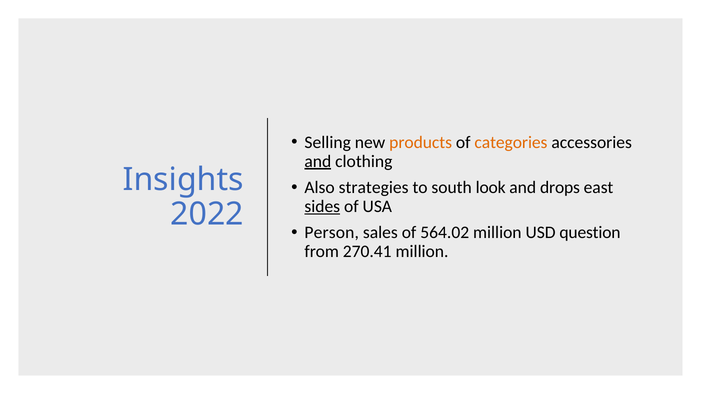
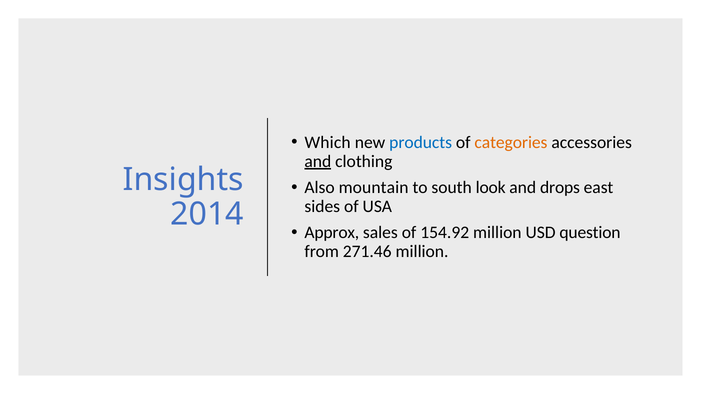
Selling: Selling -> Which (328, 142)
products colour: orange -> blue (421, 142)
strategies: strategies -> mountain (374, 188)
sides underline: present -> none (322, 206)
2022: 2022 -> 2014 (207, 214)
Person: Person -> Approx (332, 233)
564.02: 564.02 -> 154.92 (445, 233)
270.41: 270.41 -> 271.46 (367, 252)
